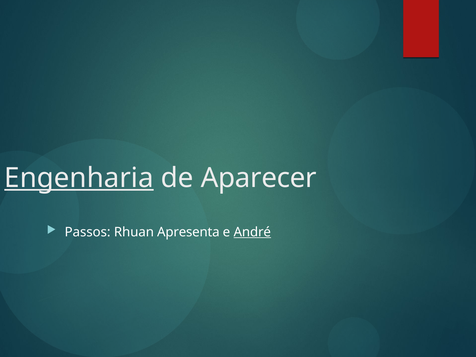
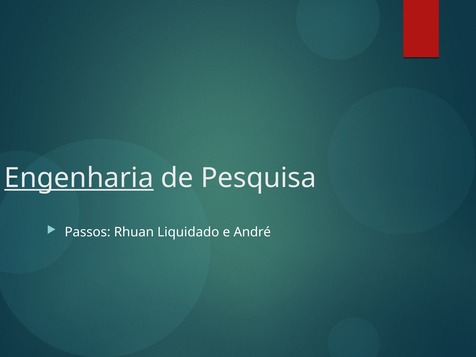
Aparecer: Aparecer -> Pesquisa (259, 178)
Apresenta: Apresenta -> Liquidado (188, 232)
André underline: present -> none (252, 232)
